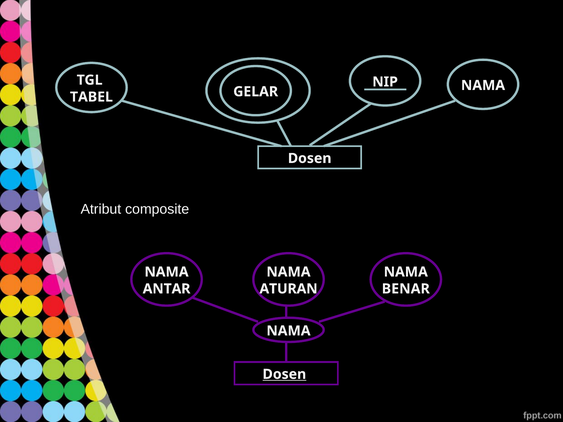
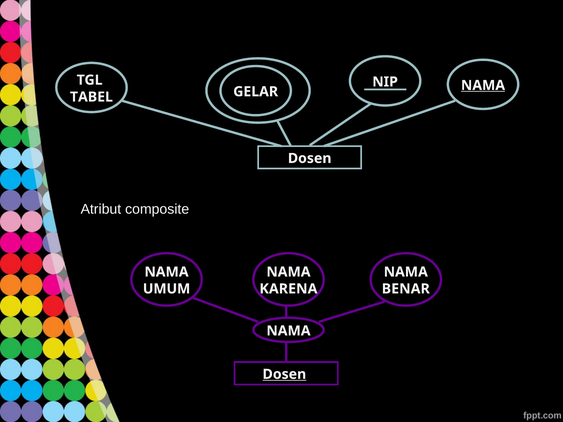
NAMA underline: none -> present (483, 85)
ANTAR: ANTAR -> UMUM (167, 289)
ATURAN: ATURAN -> KARENA (288, 289)
